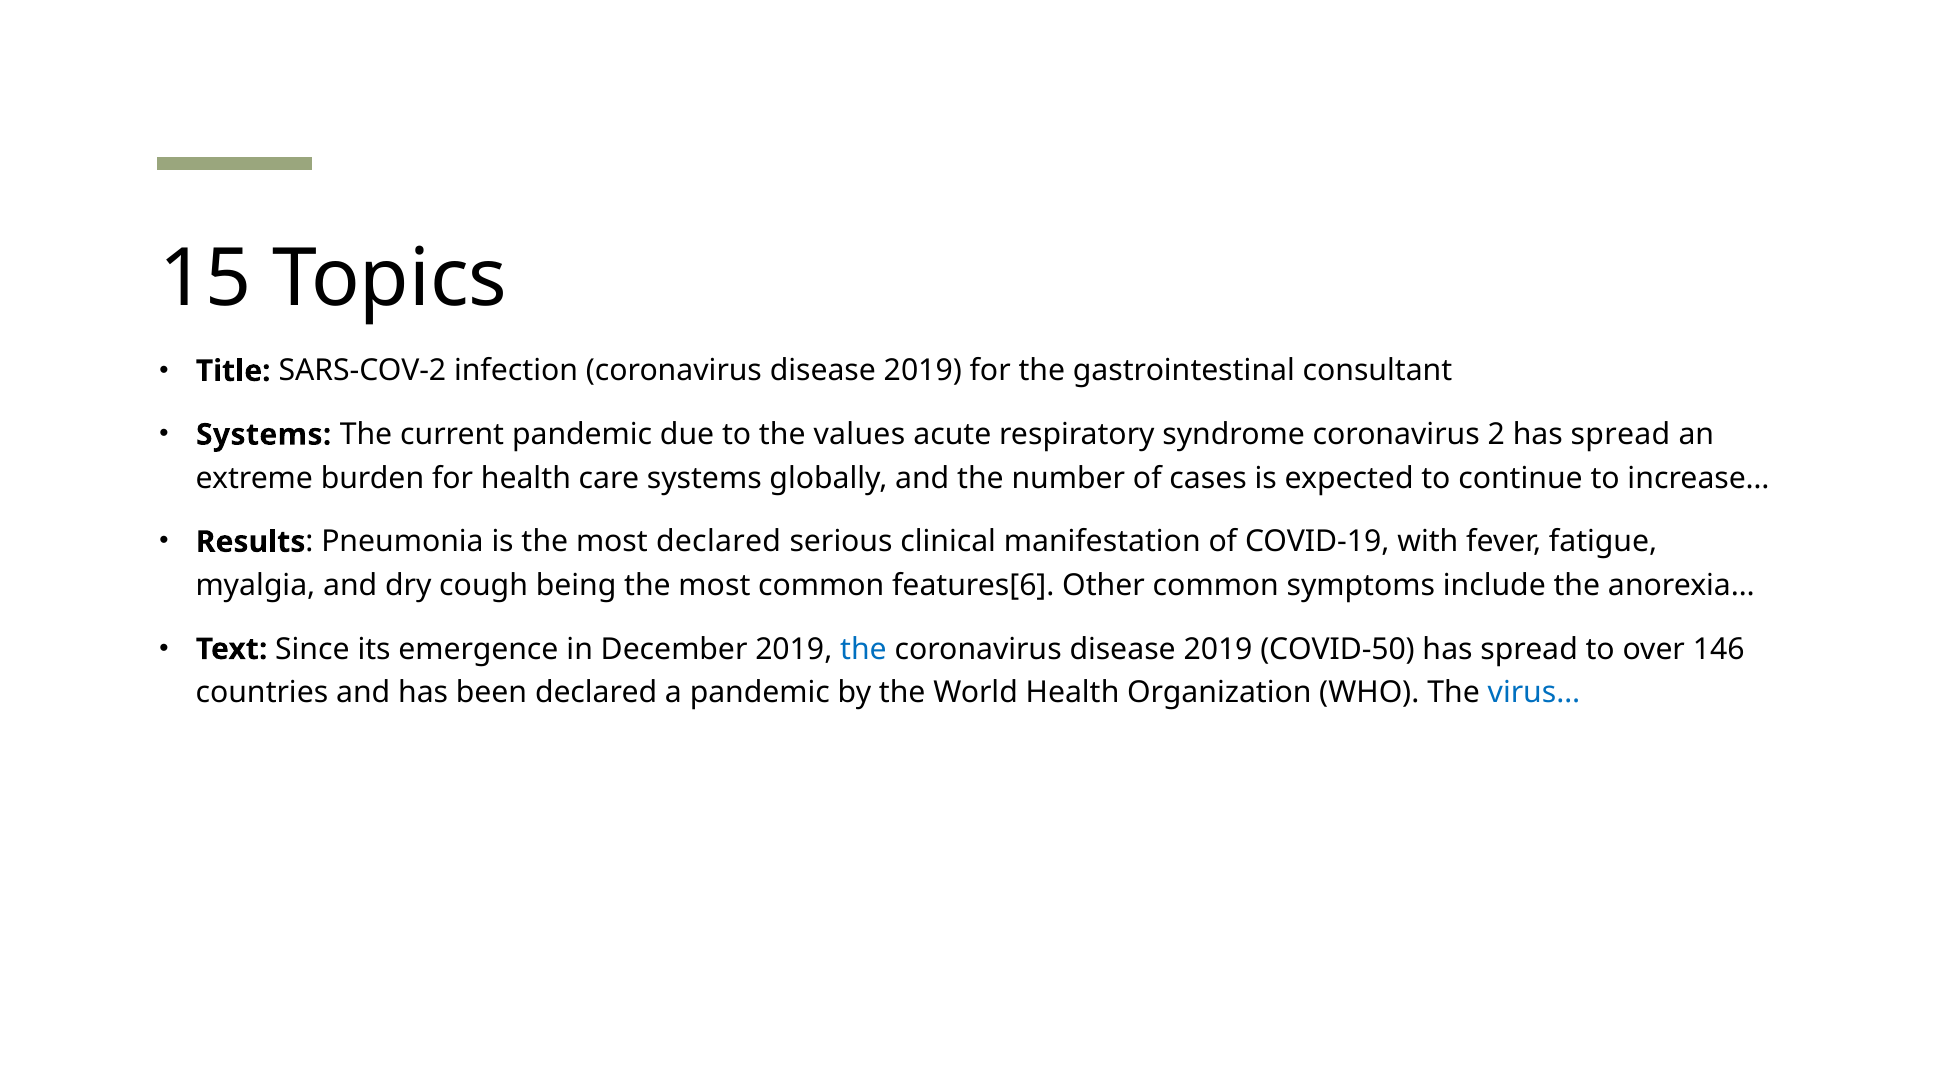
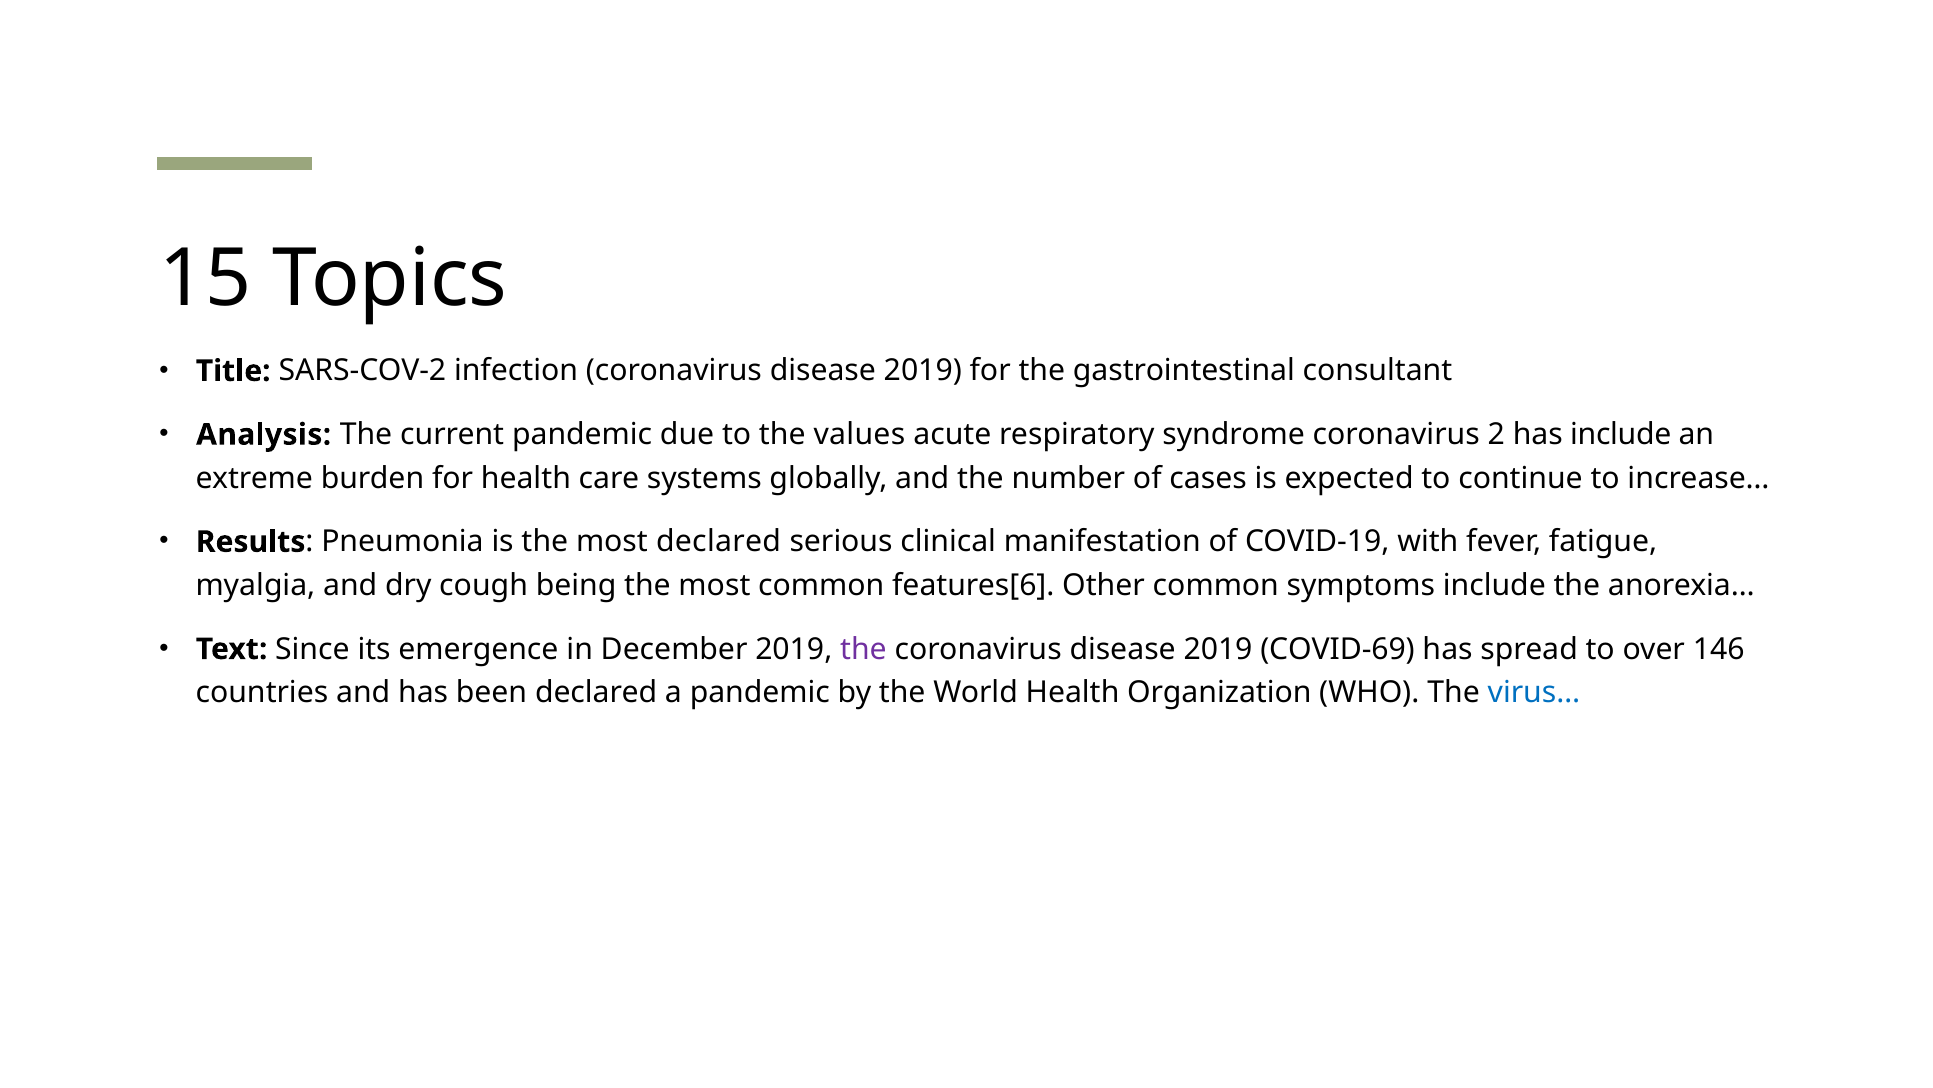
Systems: Systems -> Analysis (264, 434)
2 has spread: spread -> include (1621, 434)
the colour: blue -> purple (863, 649)
COVID-50: COVID-50 -> COVID-69 (1338, 649)
